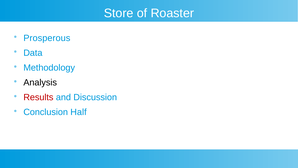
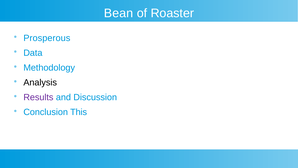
Store: Store -> Bean (119, 13)
Results colour: red -> purple (38, 97)
Half: Half -> This (79, 112)
